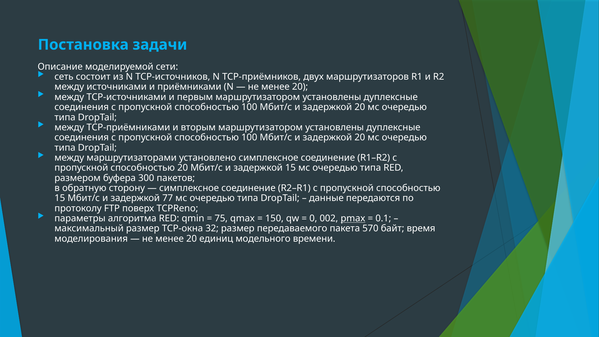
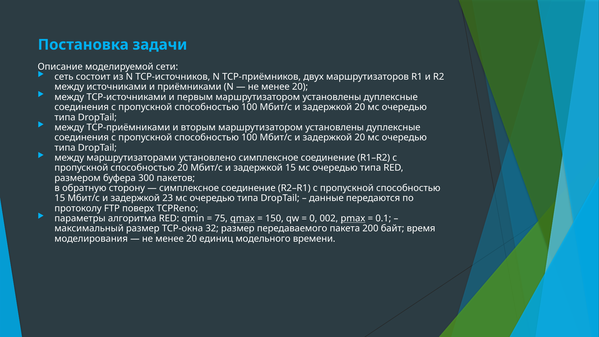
77: 77 -> 23 (168, 198)
qmax underline: none -> present (243, 218)
570: 570 -> 200 (370, 229)
